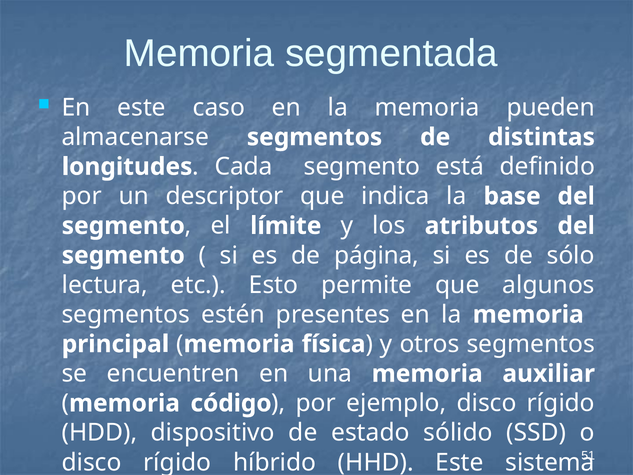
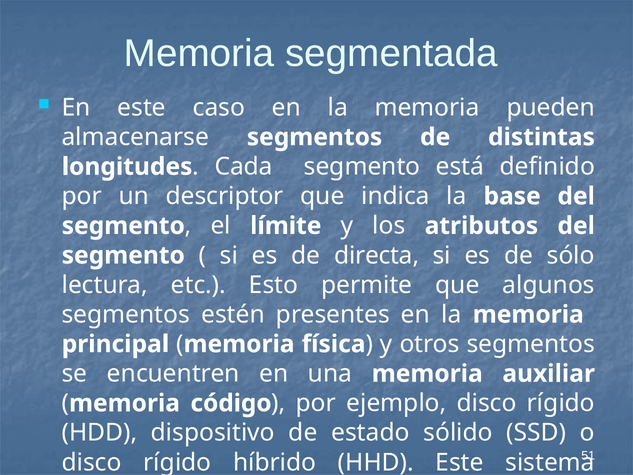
página: página -> directa (377, 255)
